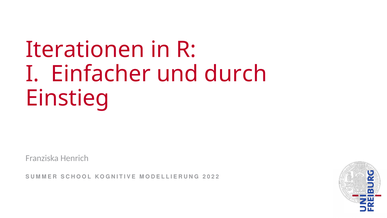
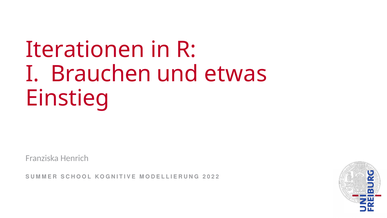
Einfacher: Einfacher -> Brauchen (101, 74)
durch: durch -> etwas (236, 74)
